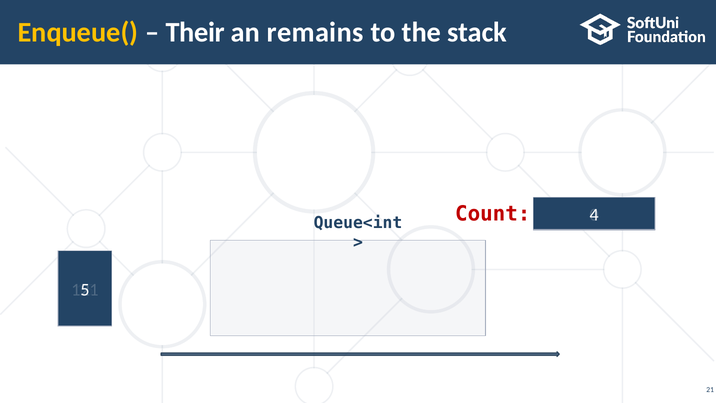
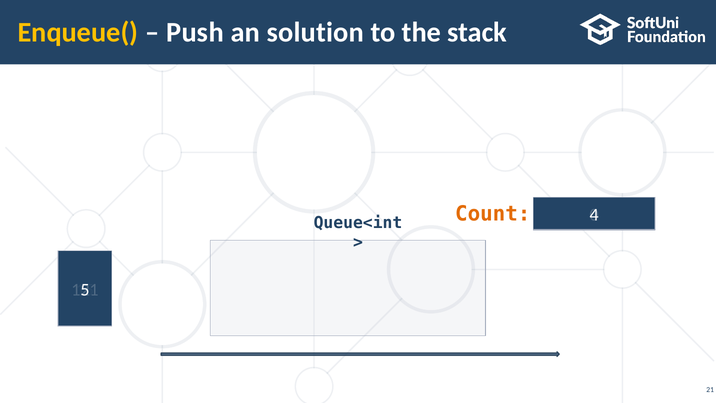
Their: Their -> Push (195, 32)
remains: remains -> solution (315, 32)
Count colour: red -> orange (493, 214)
